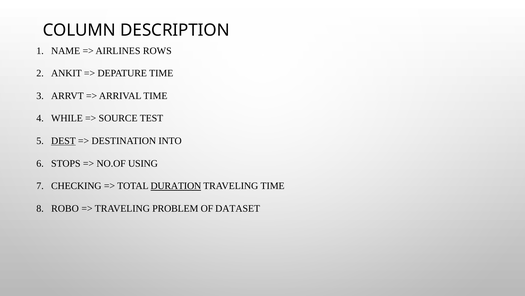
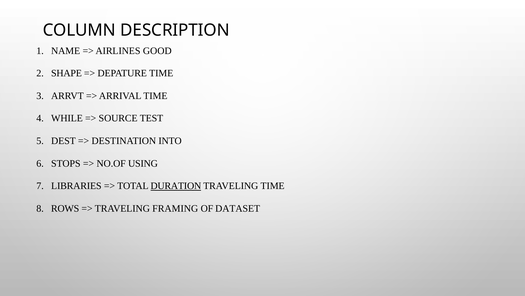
ROWS: ROWS -> GOOD (157, 51)
ANKIT: ANKIT -> SHAPE (66, 73)
DEST underline: present -> none (63, 141)
CHECKING: CHECKING -> LIBRARIES (76, 186)
ROBO: ROBO -> ROWS (65, 208)
PROBLEM: PROBLEM -> FRAMING (175, 208)
